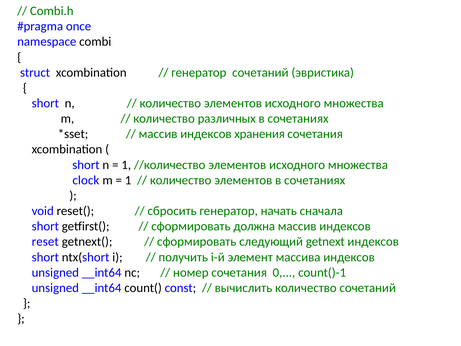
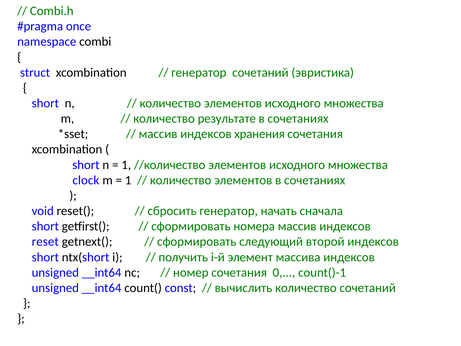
различных: различных -> результате (227, 119)
должна: должна -> номера (254, 226)
getnext: getnext -> второй (325, 242)
